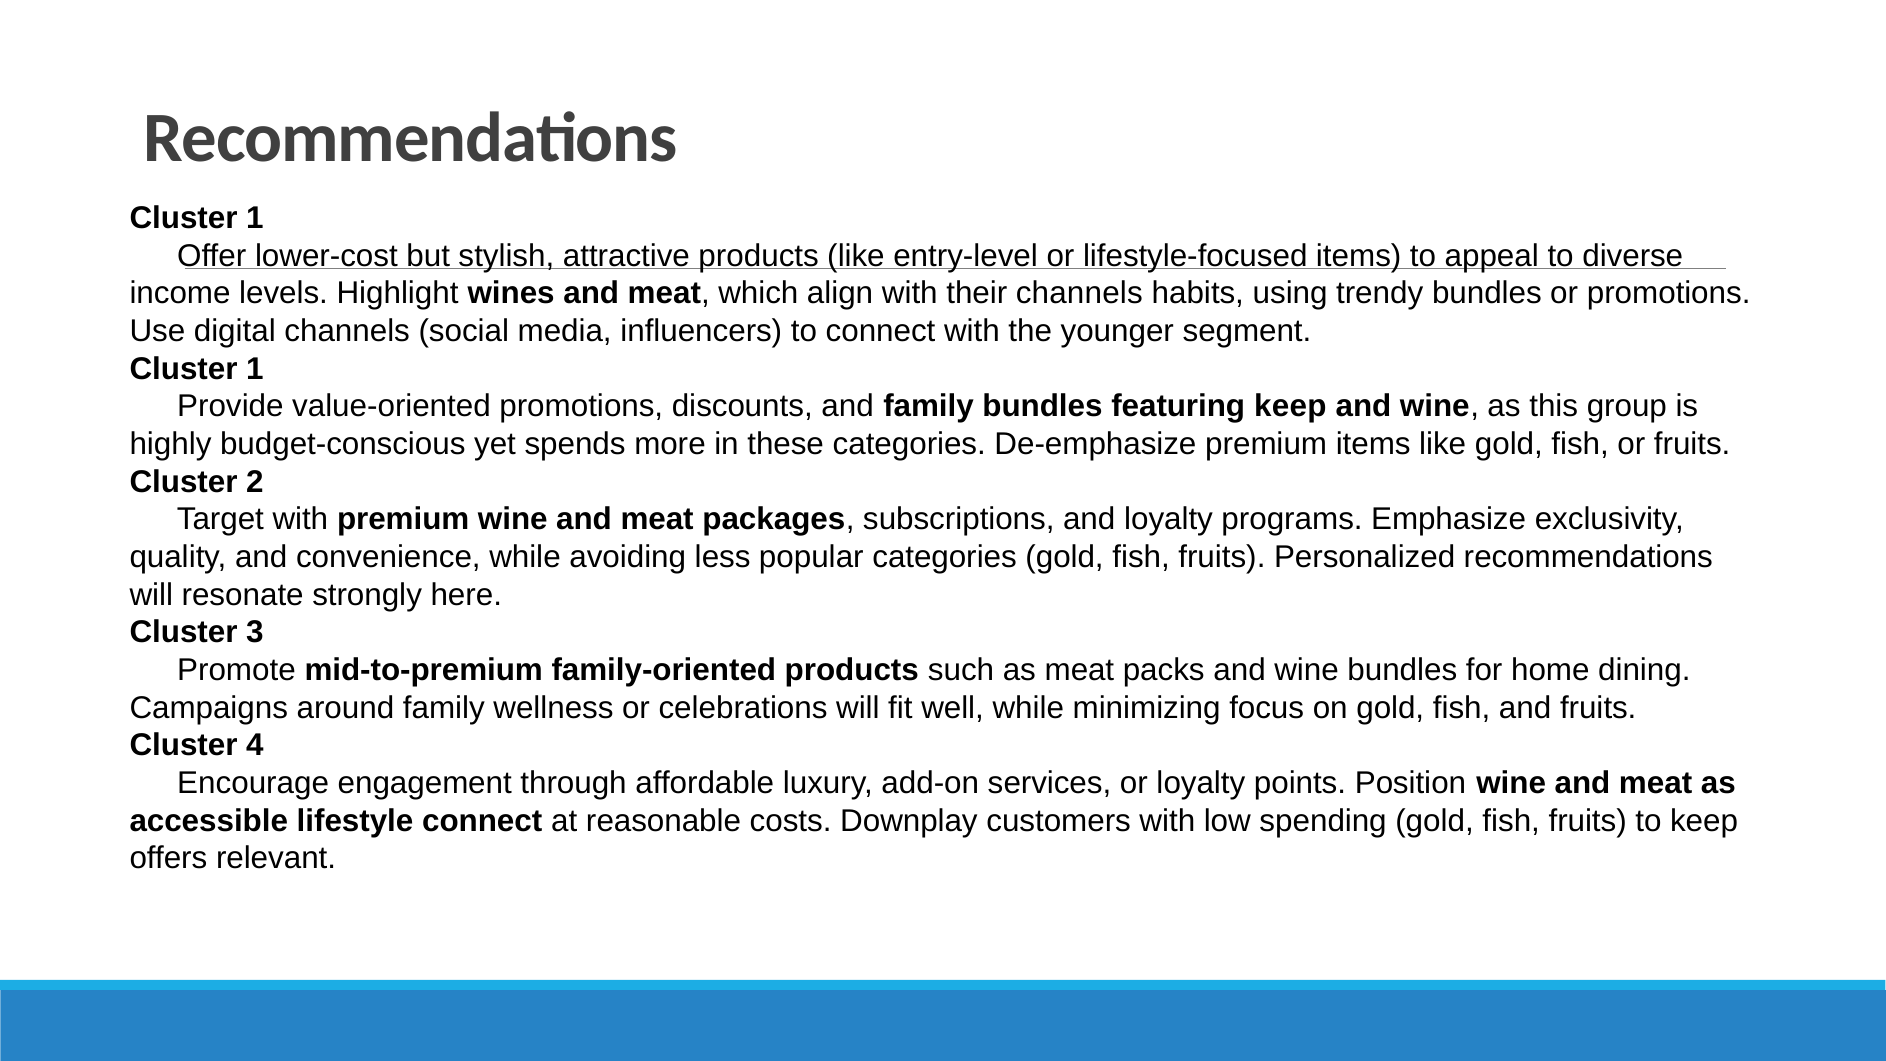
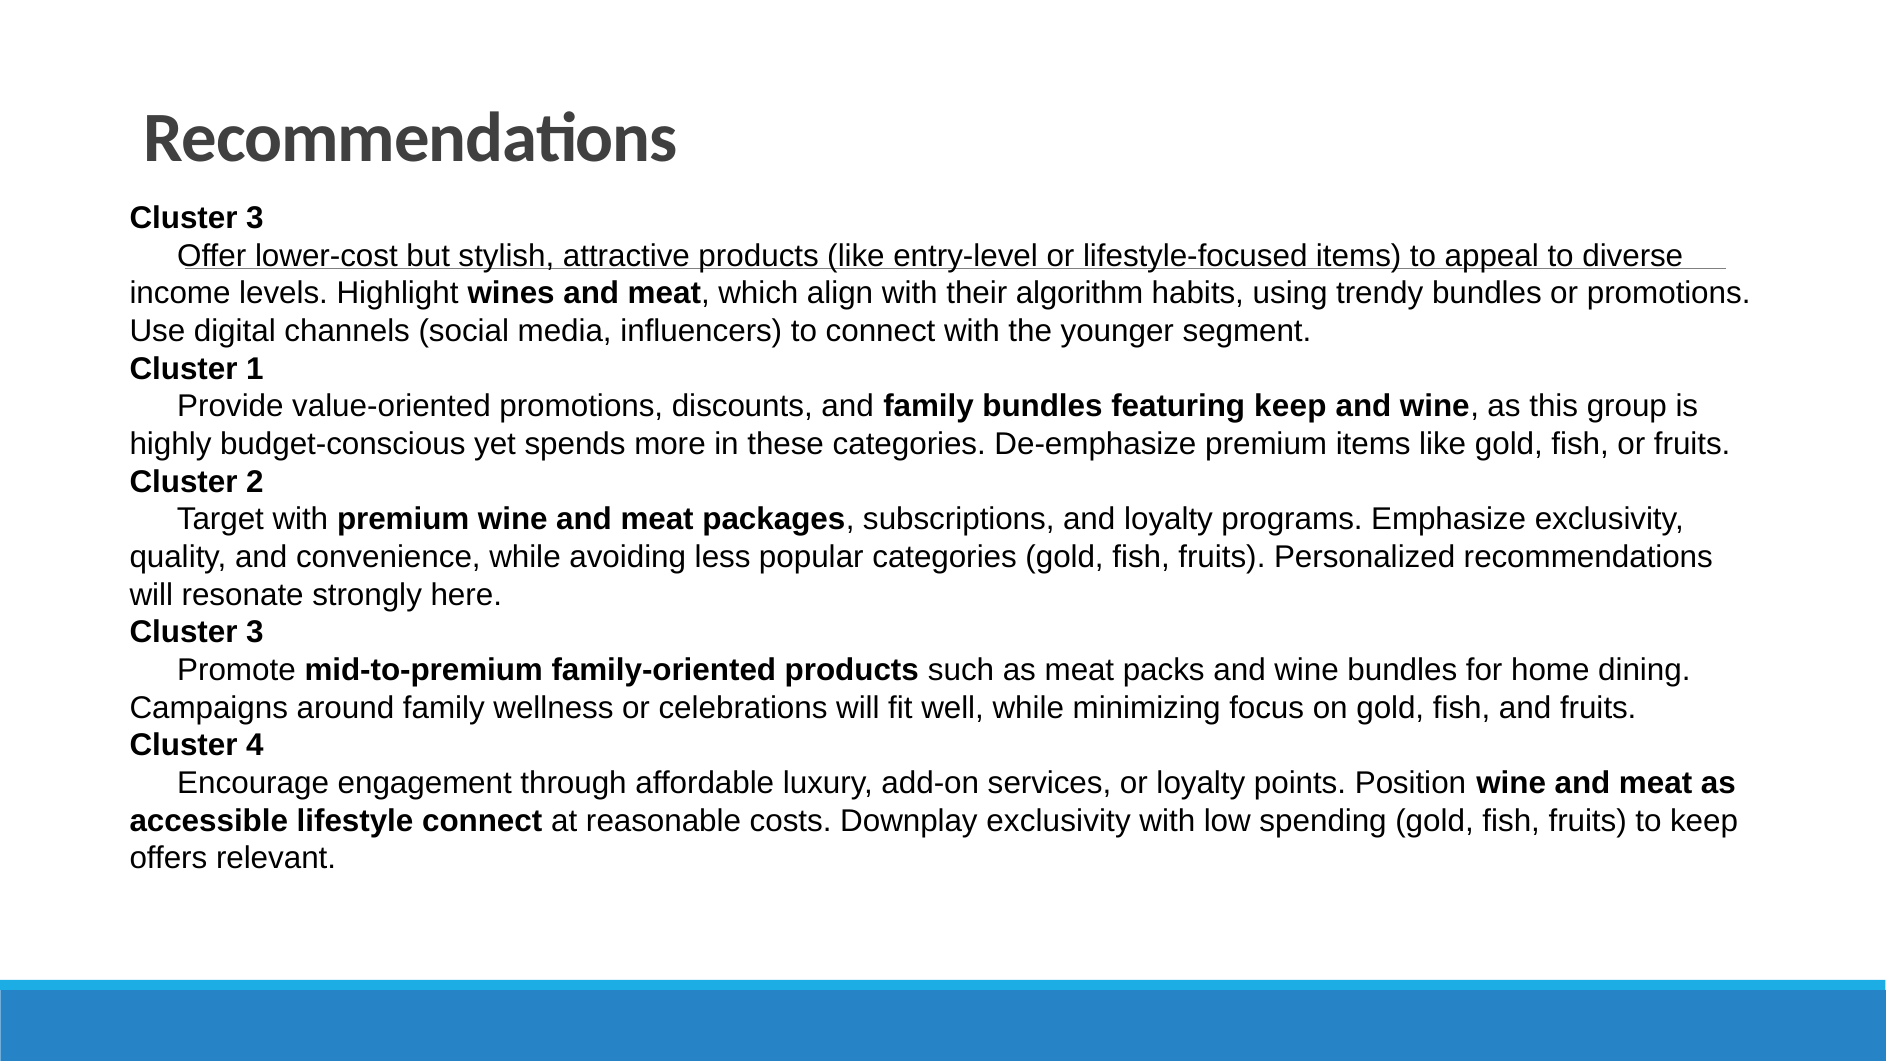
1: 1 -> 3 (255, 218)
their channels: channels -> algorithm (1080, 294)
Downplay customers: customers -> exclusivity (1059, 821)
